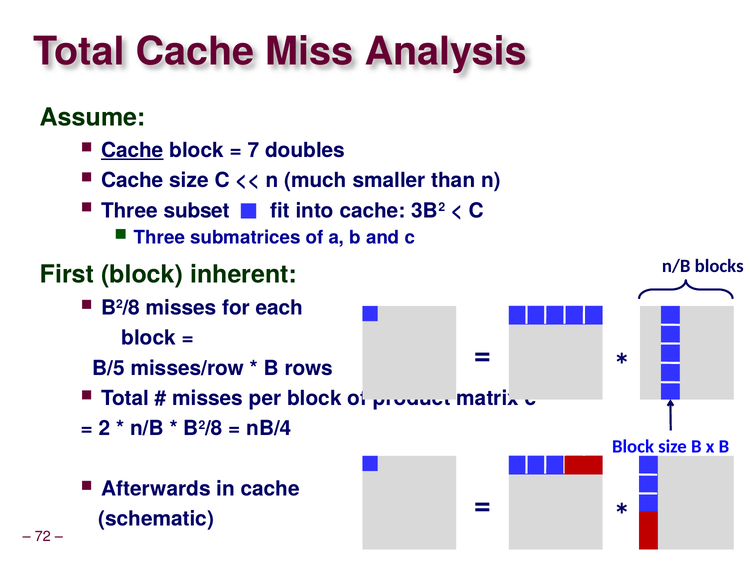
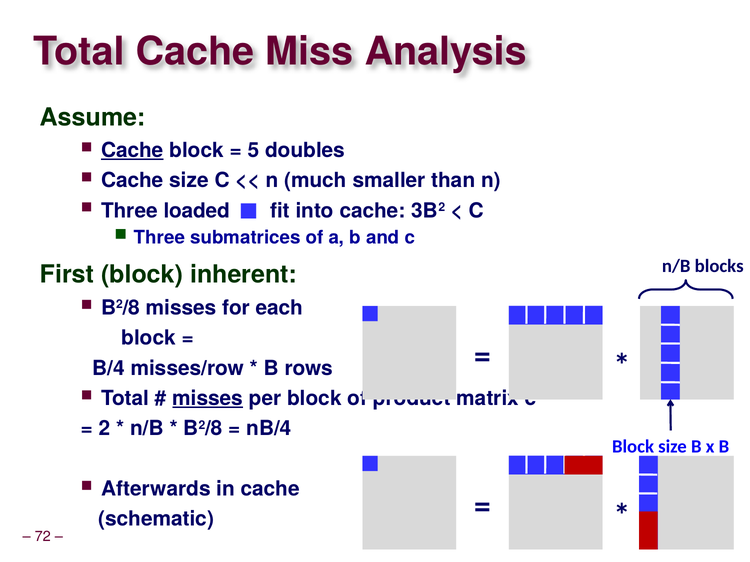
7: 7 -> 5 (254, 151)
subset: subset -> loaded (197, 211)
B/5: B/5 -> B/4 (109, 368)
misses underline: none -> present (208, 399)
